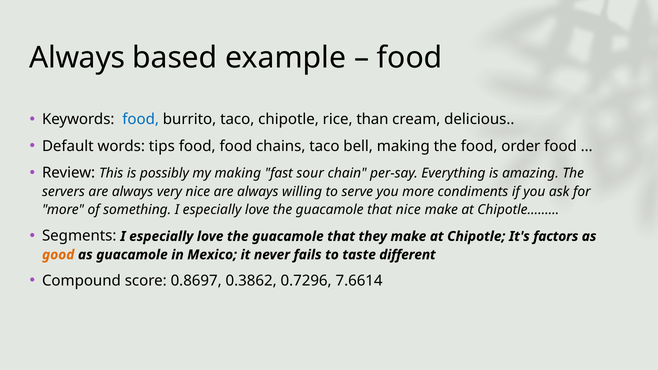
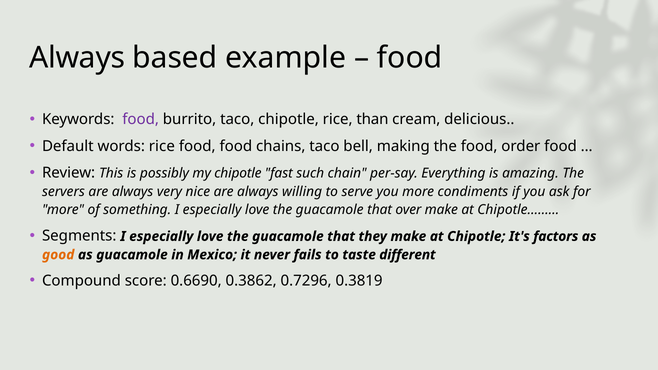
food colour: blue -> purple (141, 120)
words tips: tips -> rice (162, 146)
my making: making -> chipotle (238, 173)
sour: sour -> such (310, 173)
that nice: nice -> over (408, 210)
0.8697: 0.8697 -> 0.6690 (196, 281)
7.6614: 7.6614 -> 0.3819 (359, 281)
